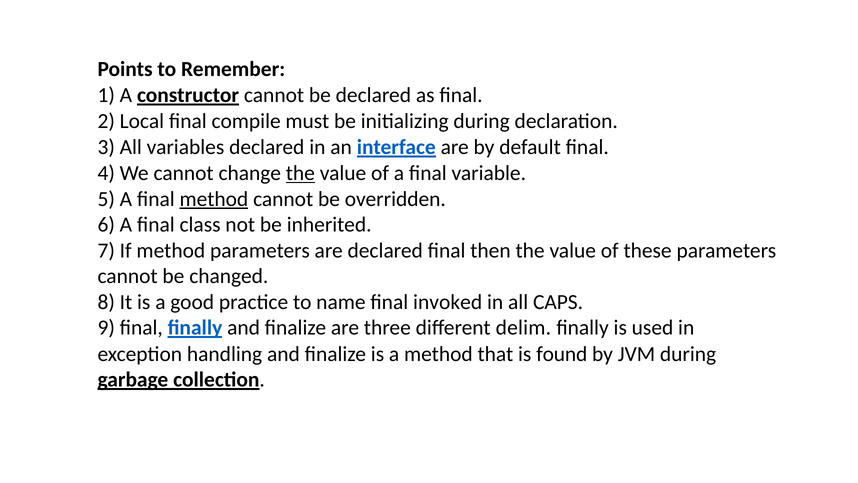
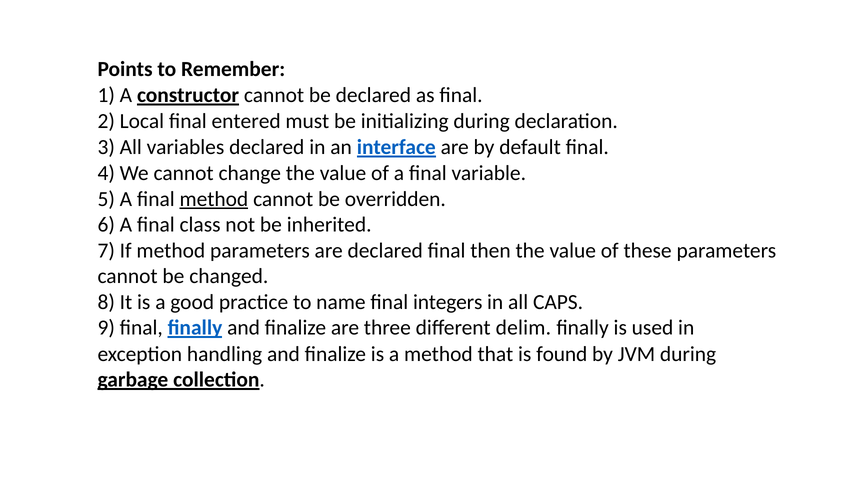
compile: compile -> entered (246, 121)
the underline: present -> none (300, 173)
invoked: invoked -> integers (448, 302)
